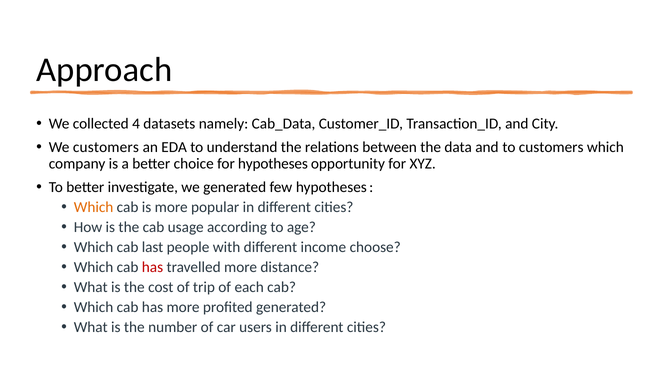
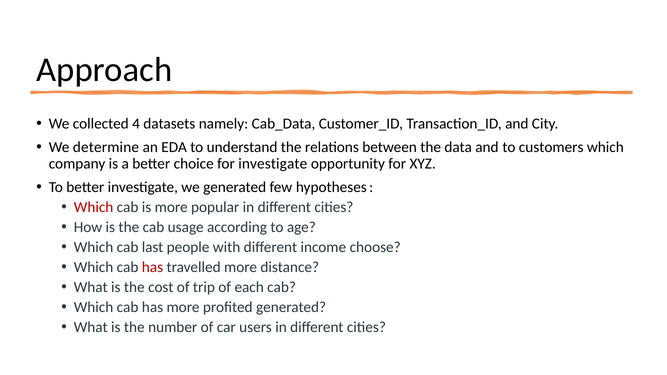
We customers: customers -> determine (106, 147)
for hypotheses: hypotheses -> investigate (273, 164)
Which colour: orange -> red (94, 207)
